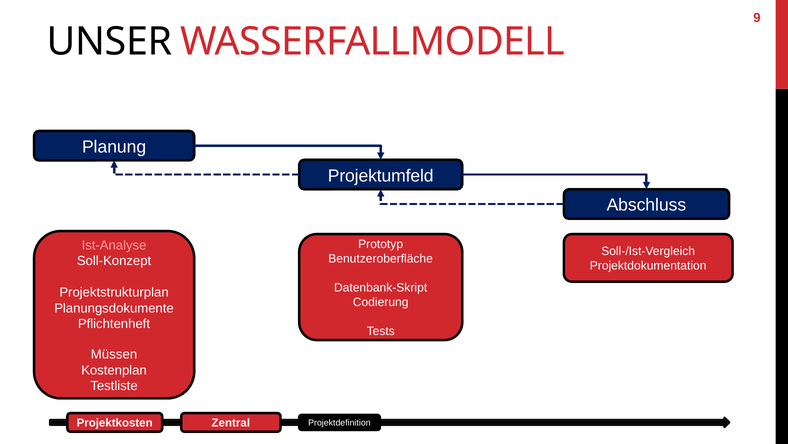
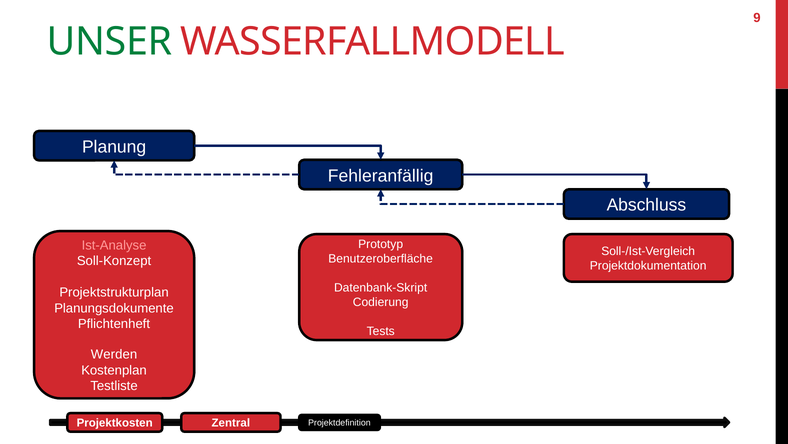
UNSER colour: black -> green (110, 42)
Projektumfeld: Projektumfeld -> Fehleranfällig (381, 175)
Müssen: Müssen -> Werden (114, 354)
